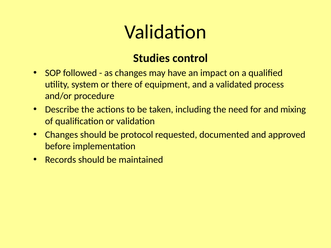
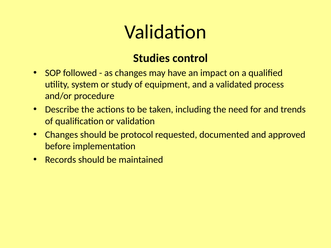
there: there -> study (122, 85)
mixing: mixing -> trends (293, 110)
